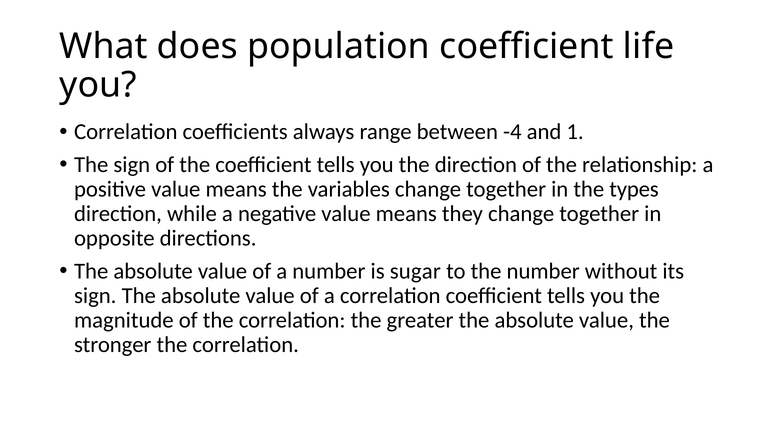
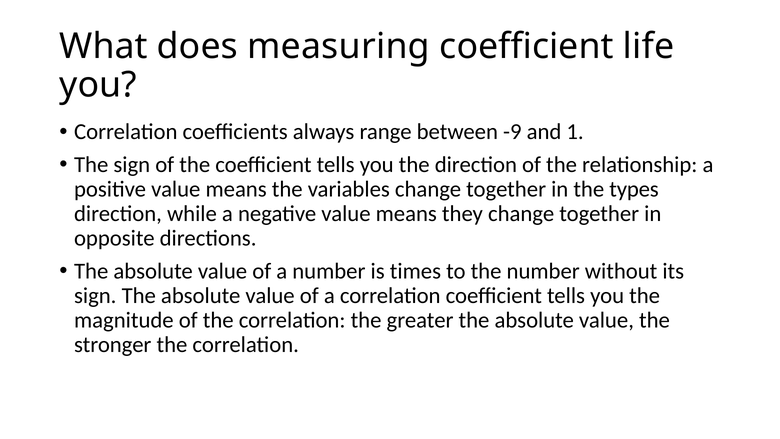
population: population -> measuring (338, 46)
-4: -4 -> -9 (512, 132)
sugar: sugar -> times (415, 271)
